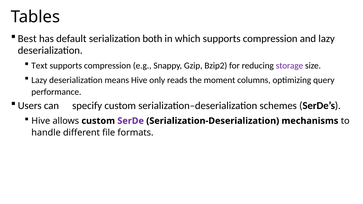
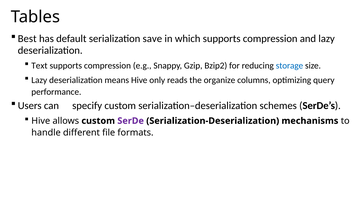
both: both -> save (152, 39)
storage colour: purple -> blue (289, 66)
moment: moment -> organize (220, 80)
